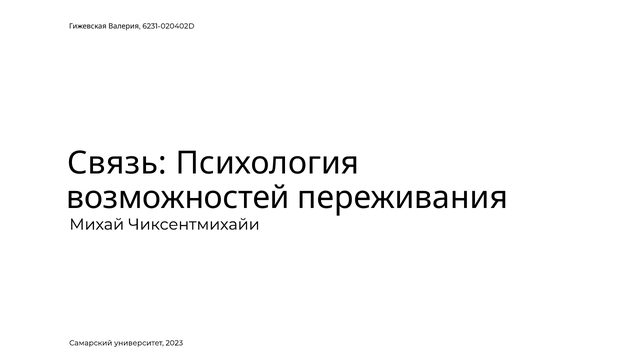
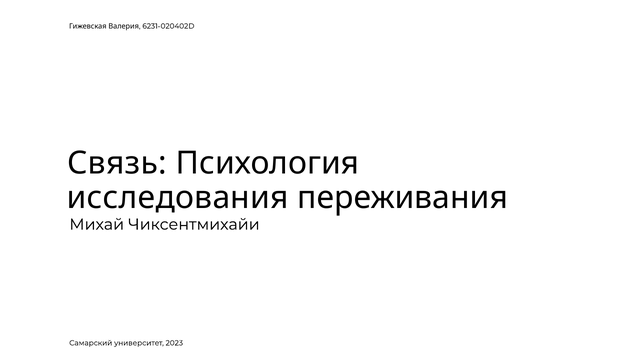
возможностей: возможностей -> исследования (178, 198)
